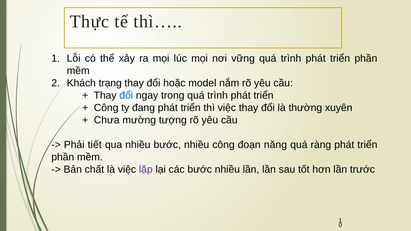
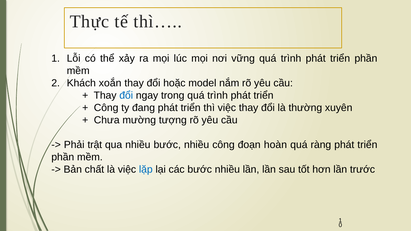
trạng: trạng -> xoắn (110, 83)
tiết: tiết -> trật (95, 145)
năng: năng -> hoàn (275, 145)
lặp colour: purple -> blue (146, 170)
